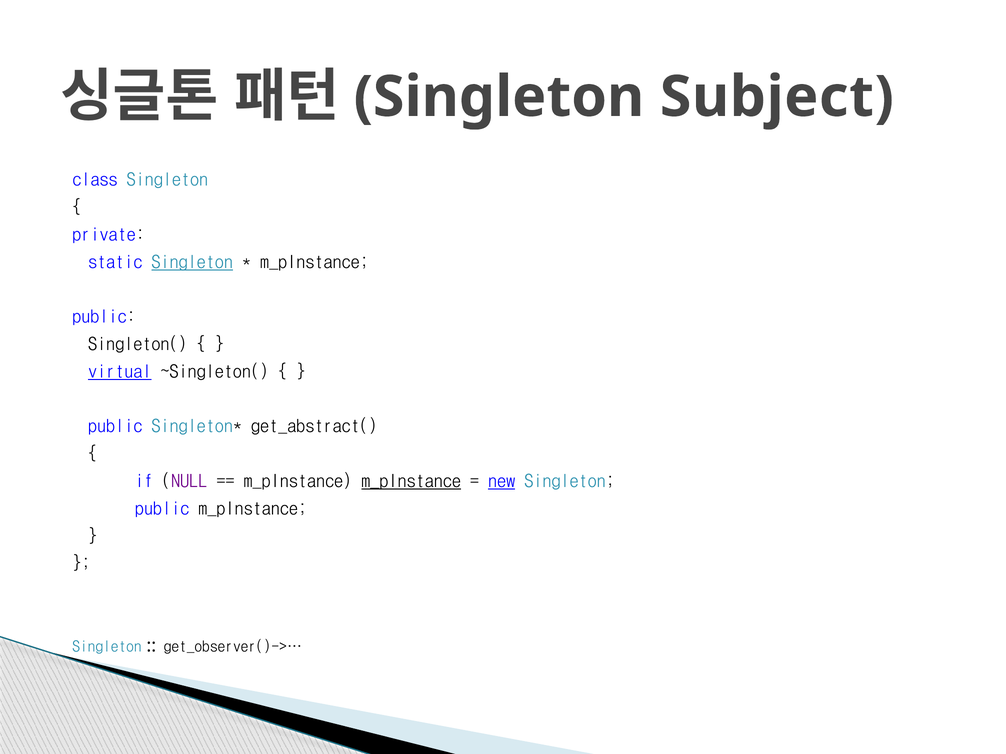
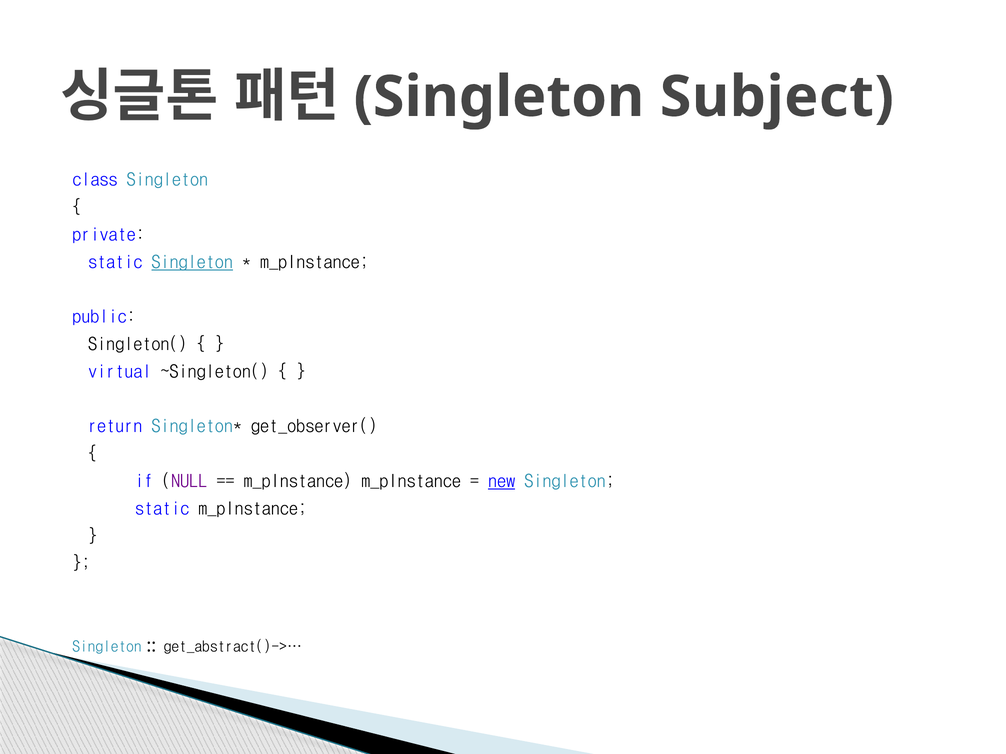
virtual underline: present -> none (120, 372)
public: public -> return (115, 427)
get_abstract(: get_abstract( -> get_observer( (314, 427)
m_pInstance underline: present -> none (411, 482)
public: public -> static (162, 509)
get_observer()->…: get_observer()->… -> get_abstract()->… (233, 647)
